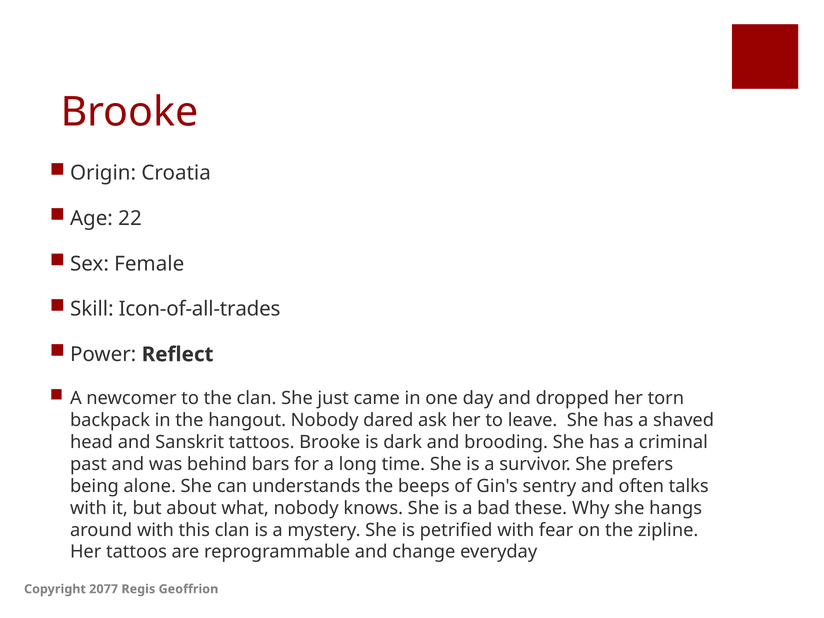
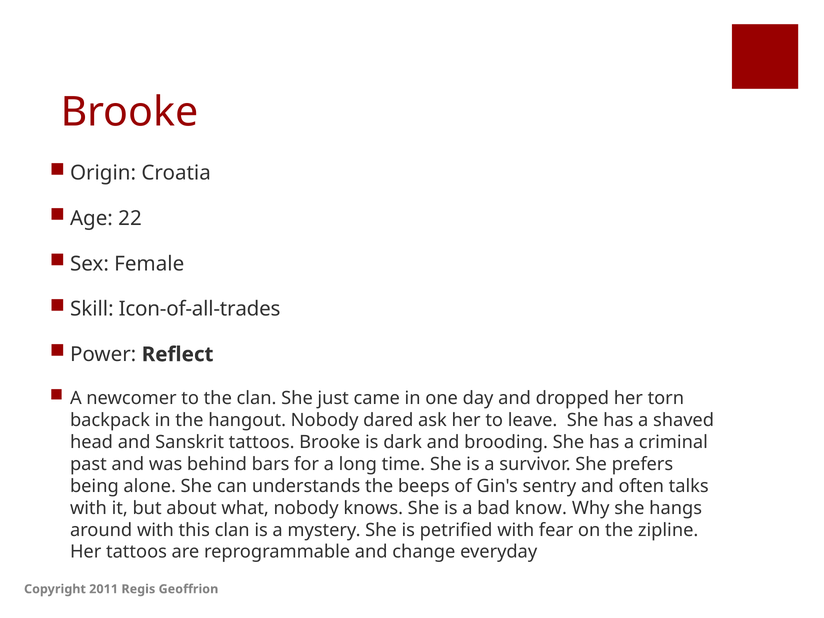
these: these -> know (541, 508)
2077: 2077 -> 2011 (104, 589)
